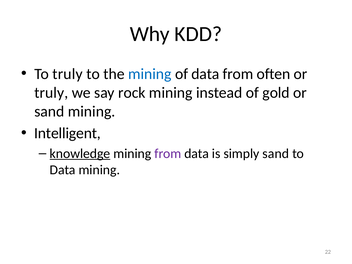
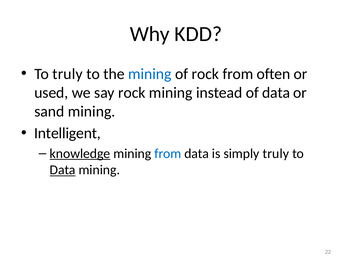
of data: data -> rock (205, 74)
truly: truly -> used (51, 93)
of gold: gold -> data (276, 93)
from colour: purple -> blue (168, 154)
simply sand: sand -> truly (276, 154)
Data underline: none -> present (63, 170)
